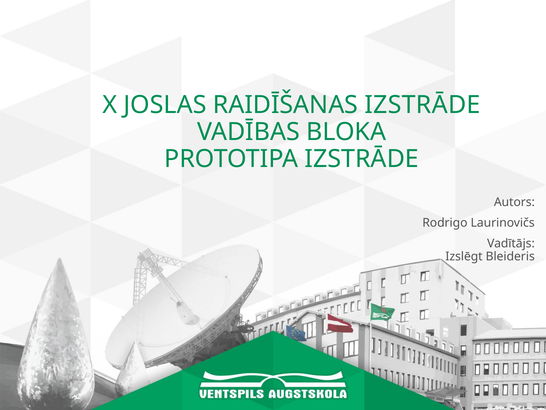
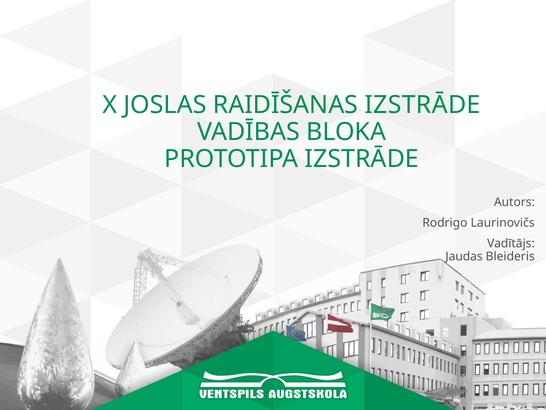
Izslēgt: Izslēgt -> Jaudas (464, 256)
